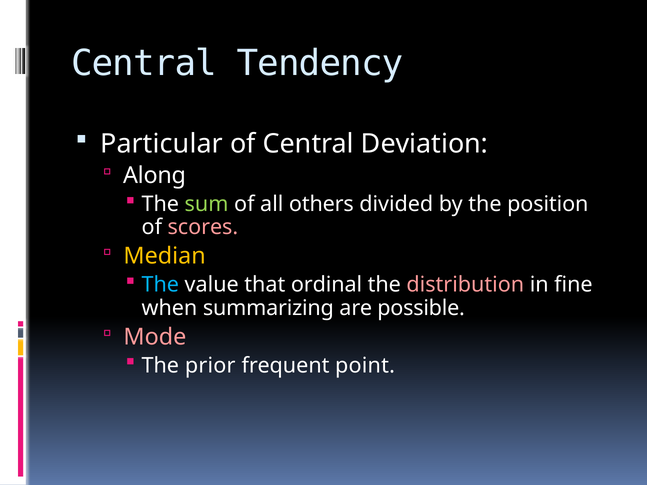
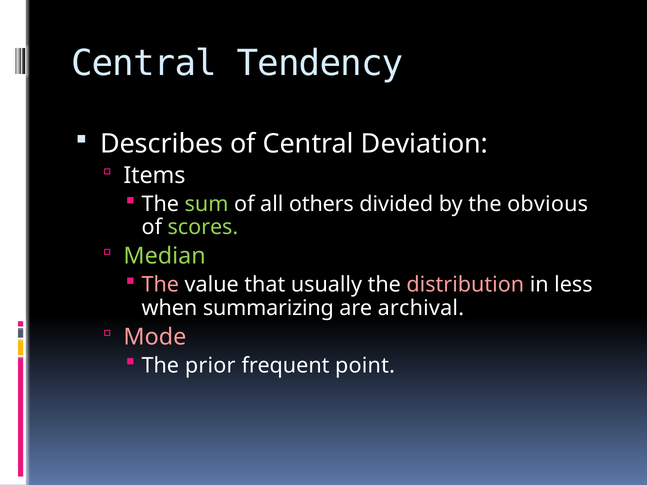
Particular: Particular -> Describes (162, 144)
Along: Along -> Items (154, 176)
position: position -> obvious (548, 204)
scores colour: pink -> light green (203, 227)
Median colour: yellow -> light green (165, 256)
The colour: light blue -> pink (160, 285)
ordinal: ordinal -> usually (326, 285)
fine: fine -> less (573, 285)
possible: possible -> archival (421, 308)
